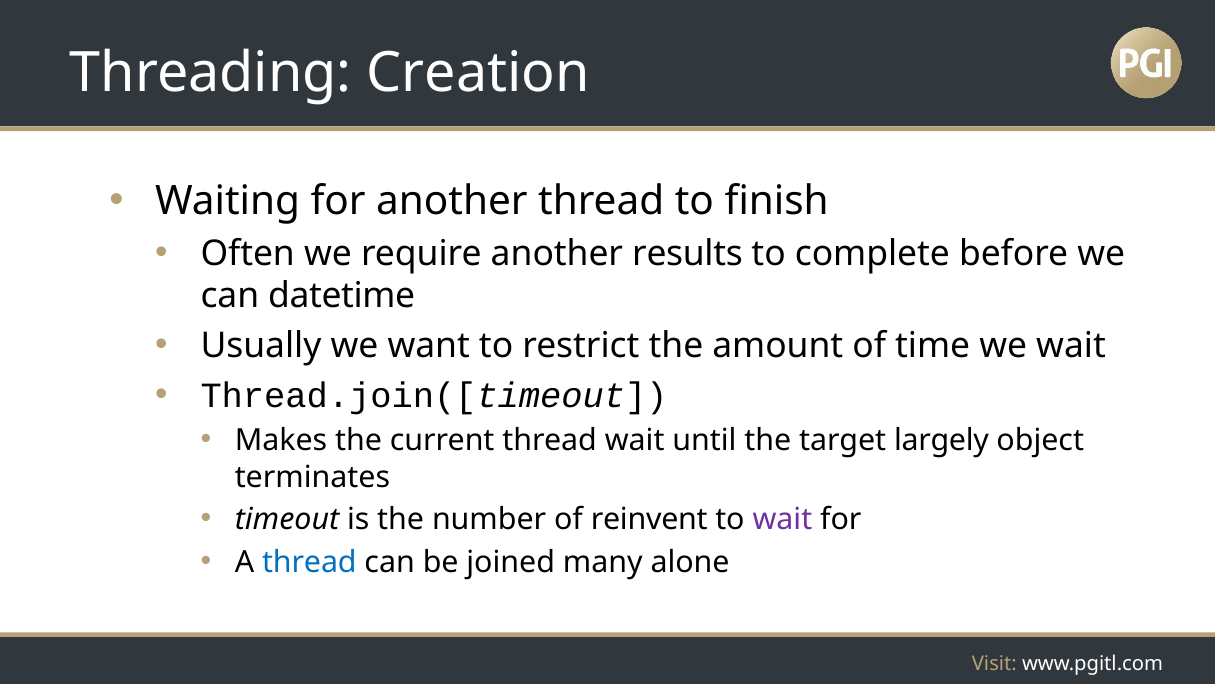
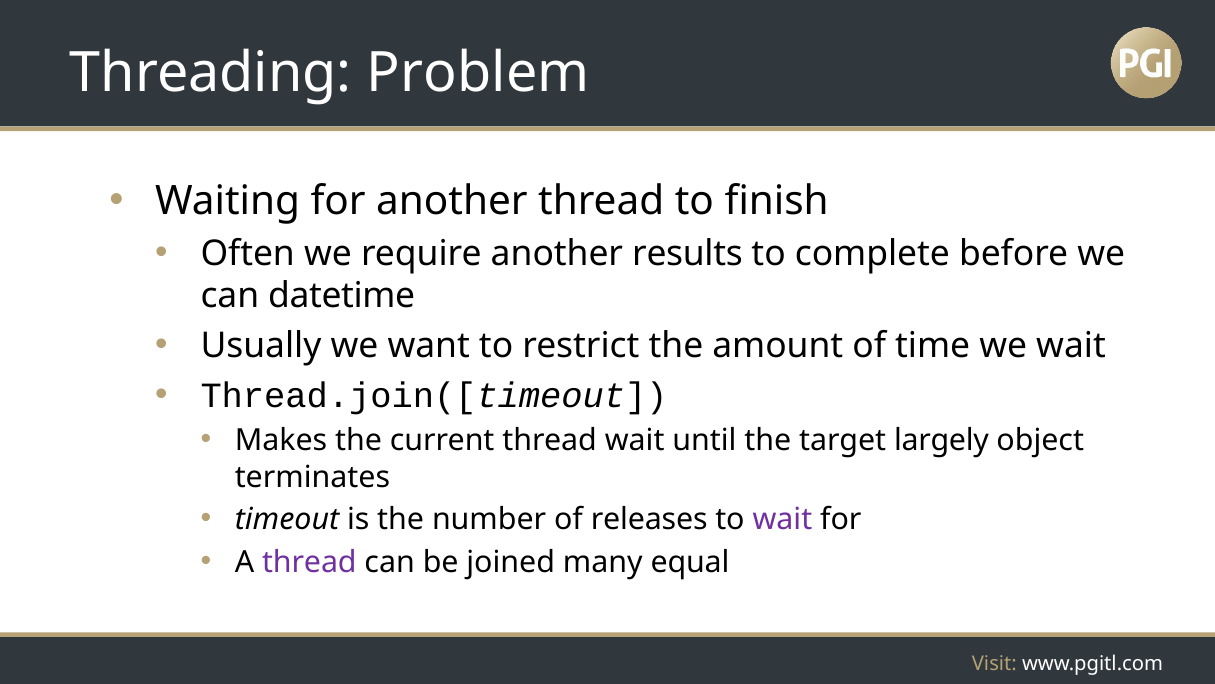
Creation: Creation -> Problem (478, 73)
reinvent: reinvent -> releases (649, 519)
thread colour: blue -> purple (309, 562)
alone: alone -> equal (690, 562)
